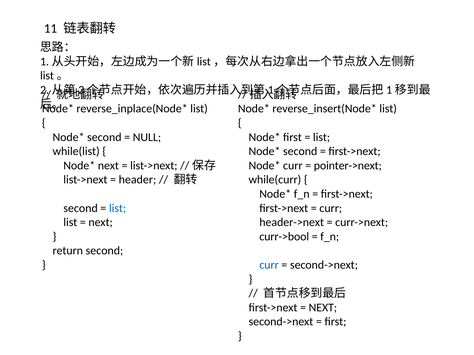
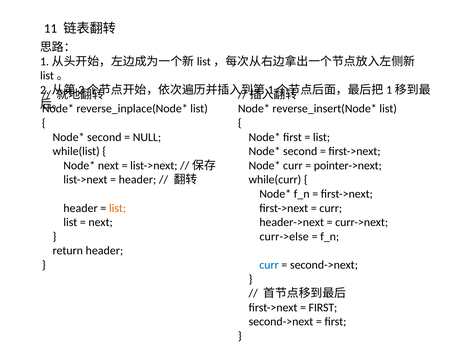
second: second -> header (81, 208)
list colour: blue -> orange (118, 208)
curr->bool: curr->bool -> curr->else (284, 237)
return second: second -> header (104, 251)
NEXT: NEXT -> FIRST (323, 308)
